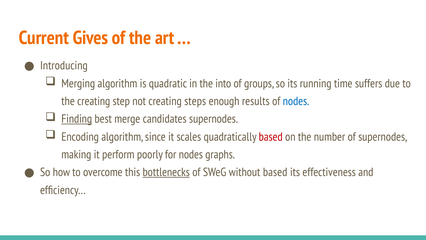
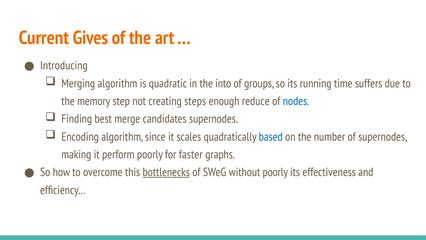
the creating: creating -> memory (94, 101)
results: results -> reduce (256, 101)
Finding underline: present -> none (77, 119)
based colour: red -> blue (271, 137)
for nodes: nodes -> faster (191, 154)
without based: based -> poorly (275, 172)
